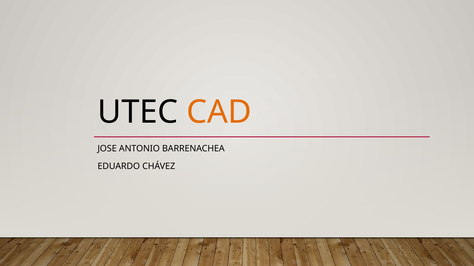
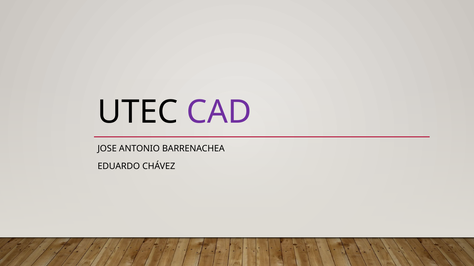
CAD colour: orange -> purple (219, 112)
